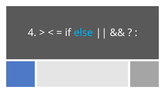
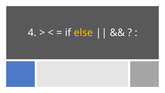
else colour: light blue -> yellow (83, 33)
